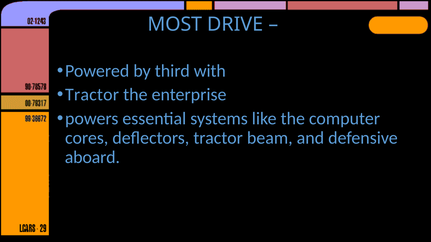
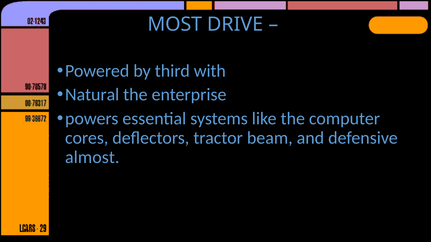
Tractor: Tractor -> Natural (92, 95)
aboard: aboard -> almost (92, 157)
